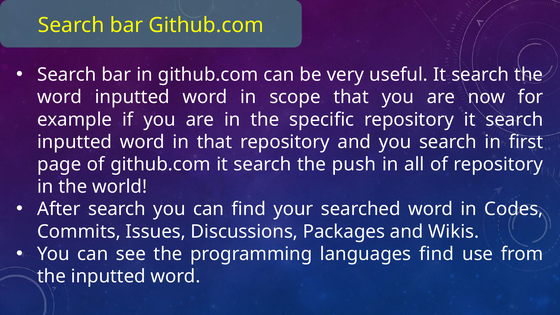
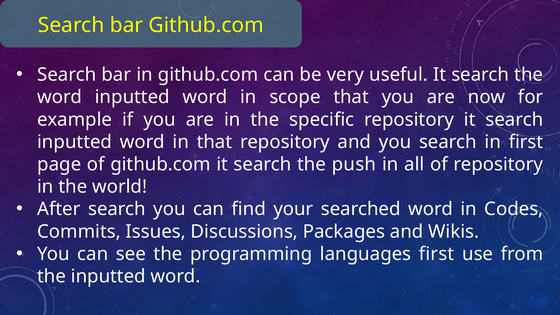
languages find: find -> first (437, 254)
